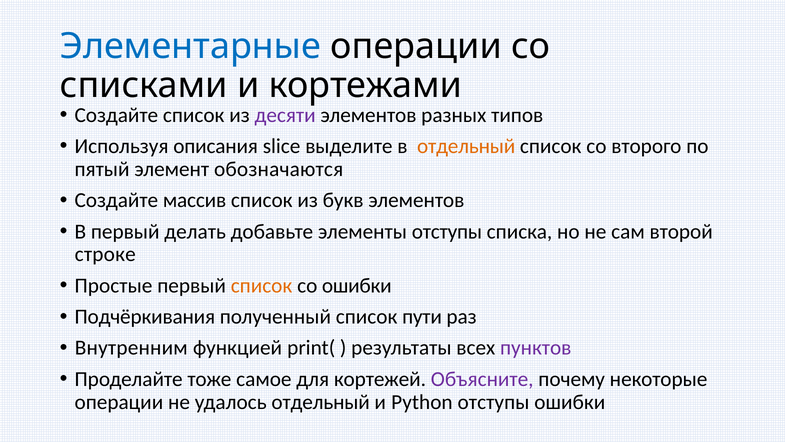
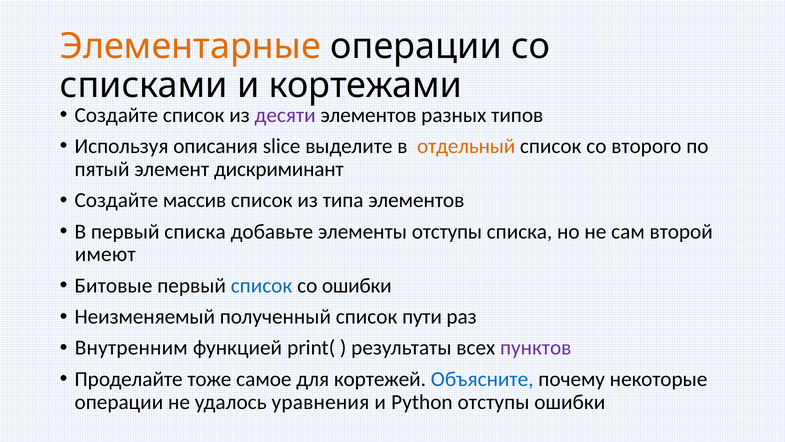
Элементарные colour: blue -> orange (190, 47)
обозначаются: обозначаются -> дискриминант (279, 169)
букв: букв -> типа (343, 200)
первый делать: делать -> списка (195, 231)
строке: строке -> имеют (105, 254)
Простые: Простые -> Битовые (113, 285)
список colour: orange -> blue (262, 285)
Подчёркивания: Подчёркивания -> Неизменяемый (145, 316)
Объясните colour: purple -> blue (482, 379)
удалось отдельный: отдельный -> уравнения (320, 402)
